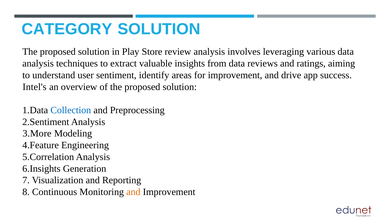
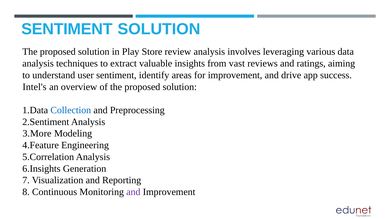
CATEGORY: CATEGORY -> SENTIMENT (67, 29)
from data: data -> vast (237, 64)
and colour: orange -> purple (133, 192)
